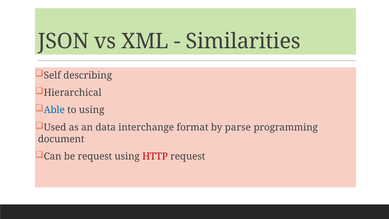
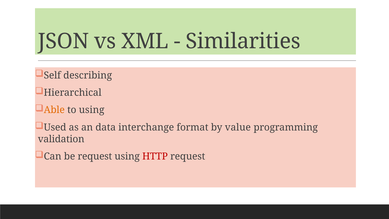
Able colour: blue -> orange (54, 110)
parse: parse -> value (238, 127)
document: document -> validation (61, 139)
